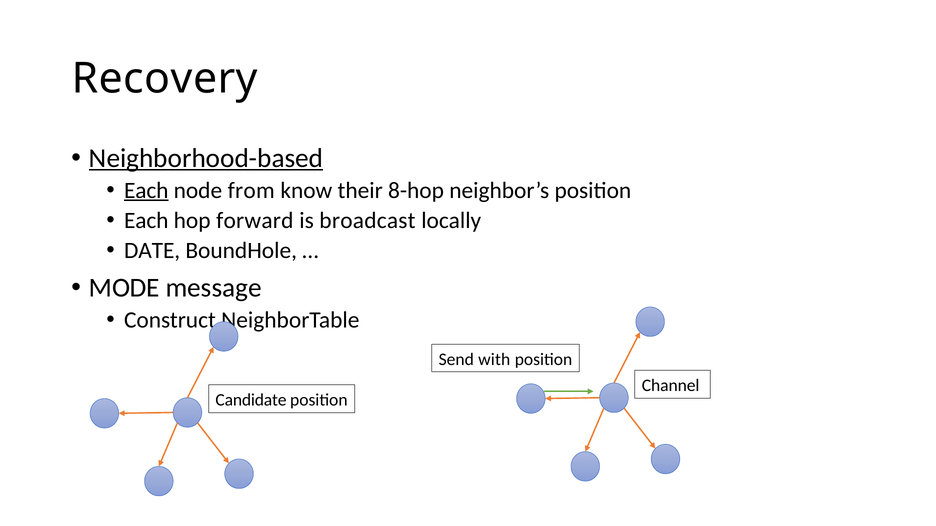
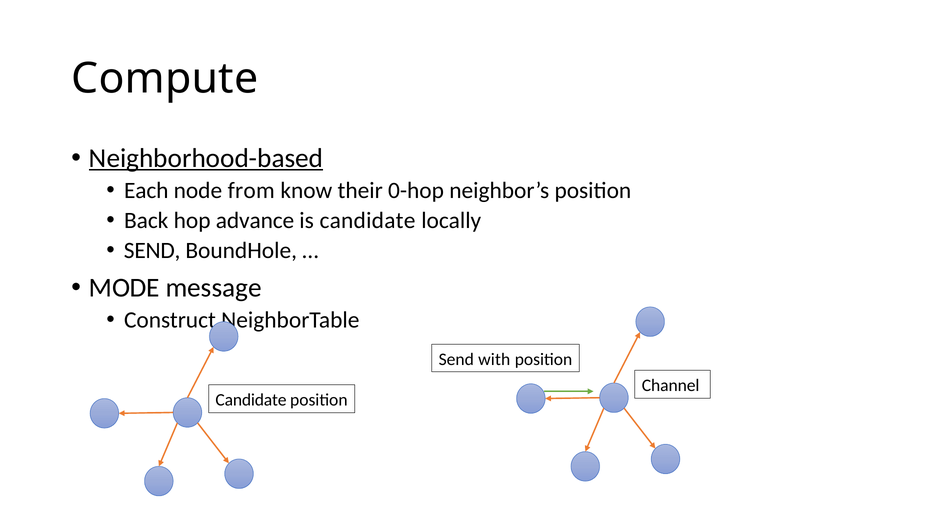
Recovery: Recovery -> Compute (165, 79)
Each underline: present -> none (146, 191)
8-hop: 8-hop -> 0-hop (416, 191)
Each: Each -> Back (146, 221)
forward: forward -> advance (255, 221)
is broadcast: broadcast -> candidate (367, 221)
DATE: DATE -> SEND (152, 251)
